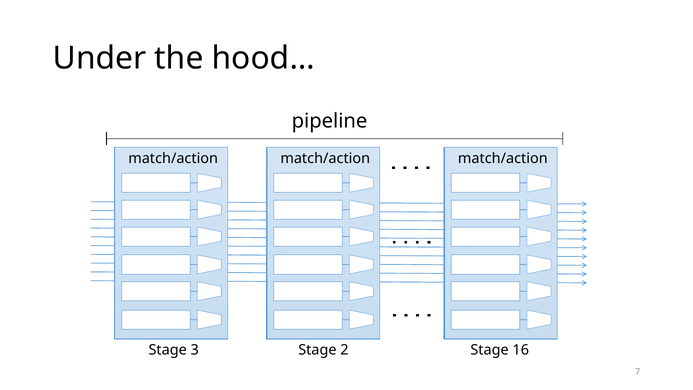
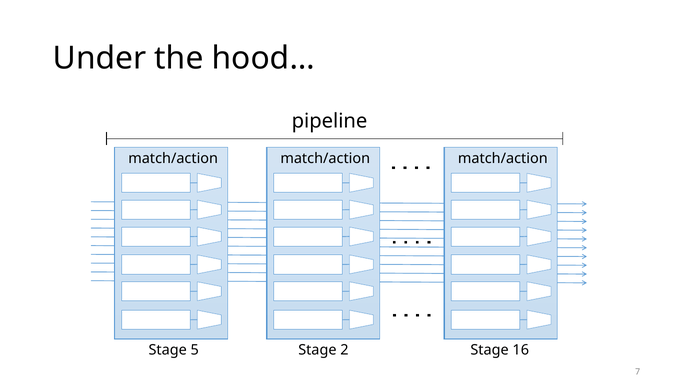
3: 3 -> 5 (195, 350)
